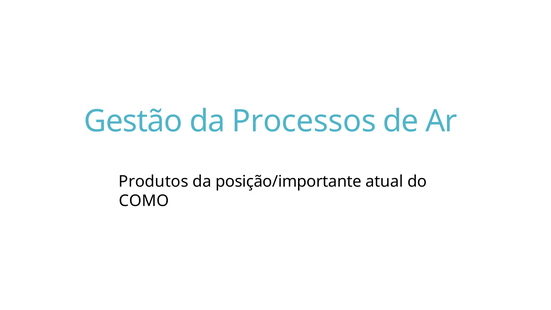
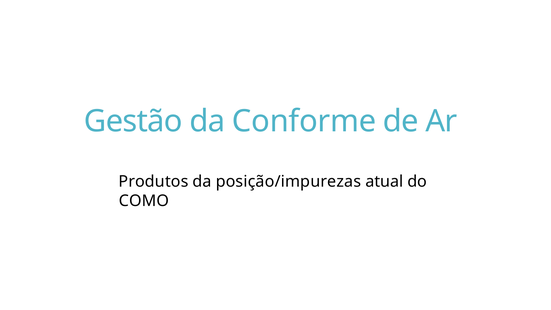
Processos: Processos -> Conforme (304, 121)
posição/importante: posição/importante -> posição/impurezas (288, 182)
